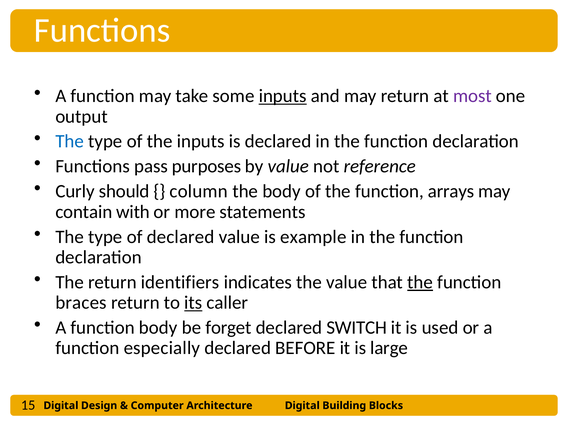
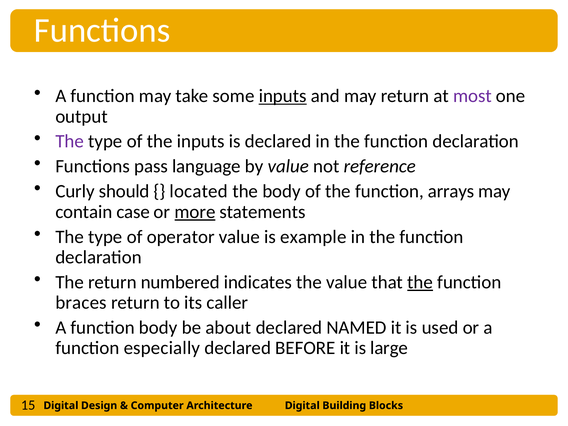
The colour: blue -> purple (70, 141)
purposes: purposes -> language (206, 166)
column: column -> located (199, 191)
with: with -> case (133, 212)
more underline: none -> present (195, 212)
of declared: declared -> operator (181, 237)
identifiers: identifiers -> numbered (180, 282)
its underline: present -> none (193, 303)
forget: forget -> about (228, 328)
SWITCH: SWITCH -> NAMED (357, 328)
